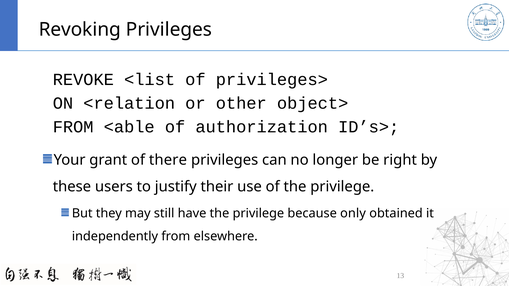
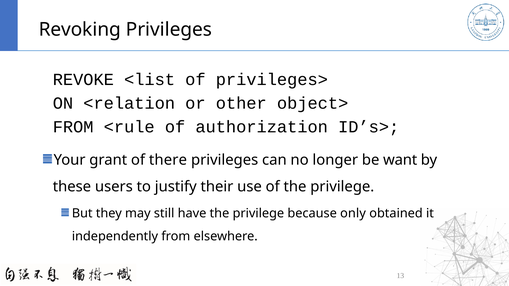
<able: <able -> <rule (129, 127)
right: right -> want (400, 160)
